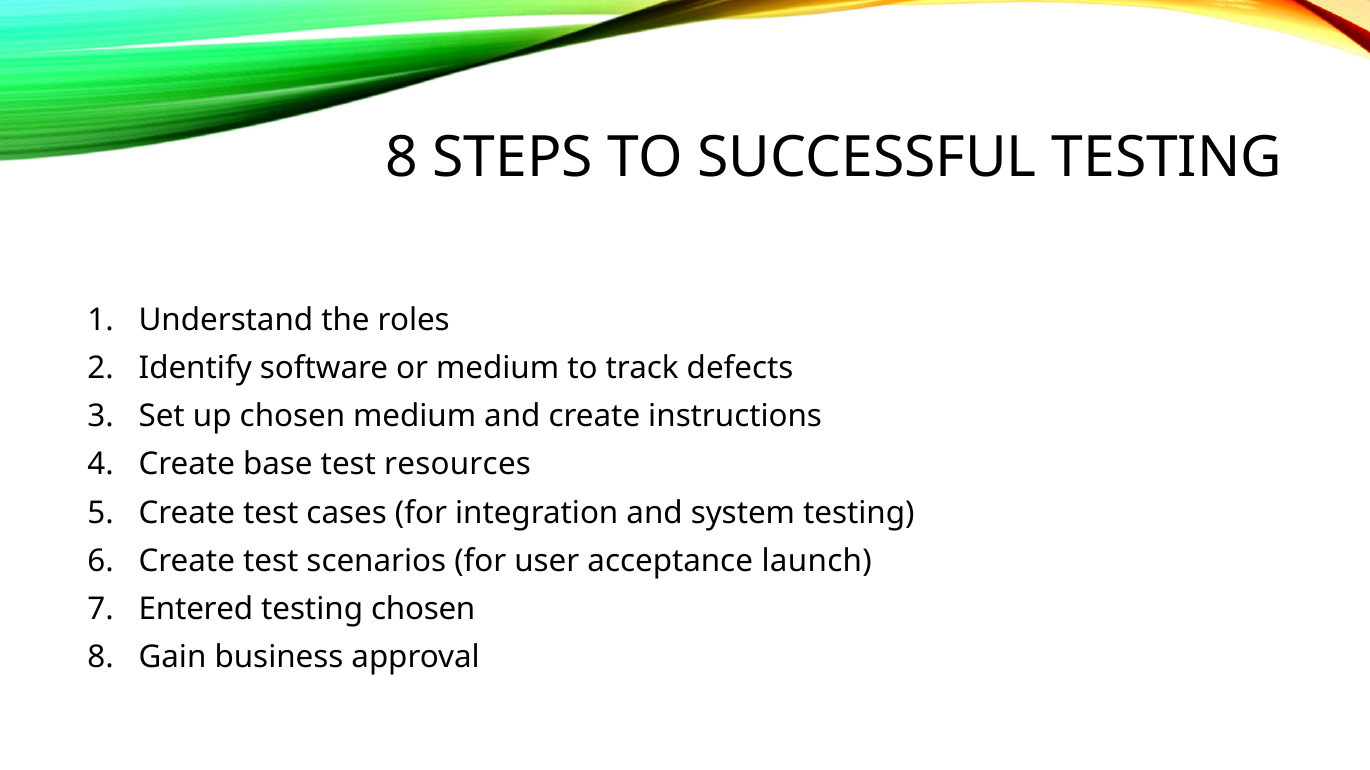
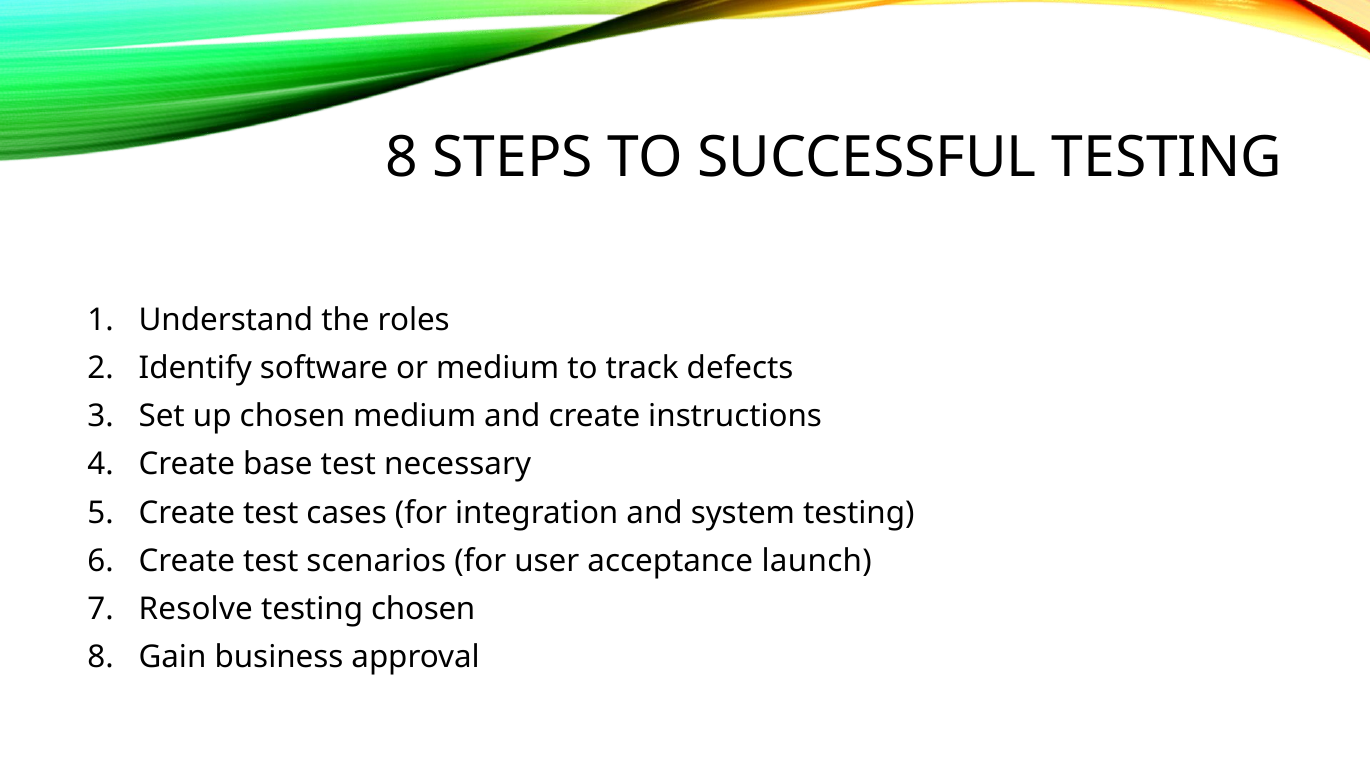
resources: resources -> necessary (458, 465)
Entered: Entered -> Resolve (196, 609)
